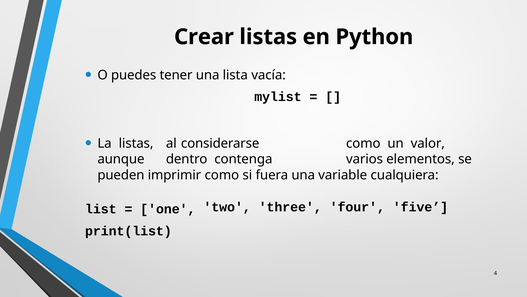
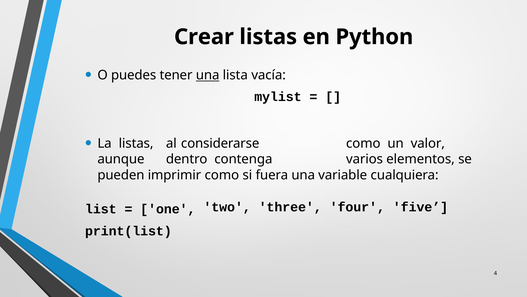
una underline: none -> present (208, 75)
